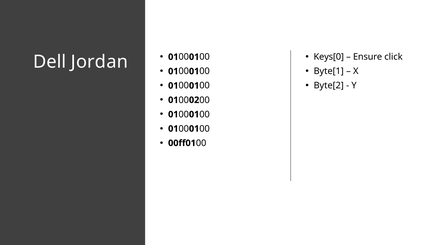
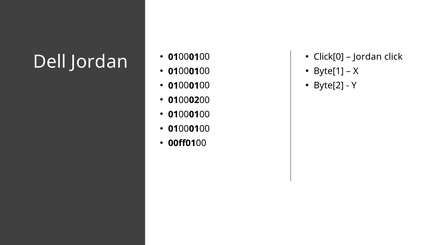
Keys[0: Keys[0 -> Click[0 (329, 57)
Ensure: Ensure -> Jordan (367, 57)
